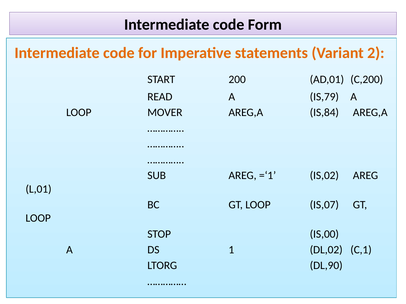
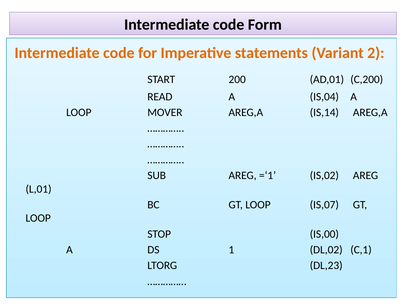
IS,79: IS,79 -> IS,04 (324, 97)
IS,84: IS,84 -> IS,14 (324, 113)
DL,90: DL,90 -> DL,23 (326, 266)
